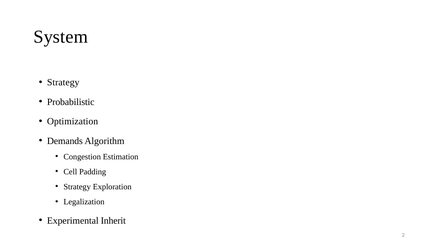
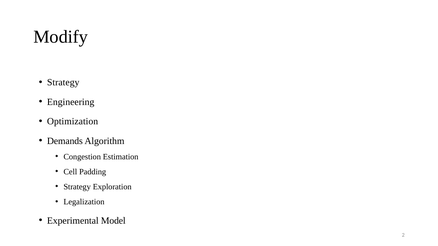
System: System -> Modify (61, 37)
Probabilistic: Probabilistic -> Engineering (71, 102)
Inherit: Inherit -> Model (113, 221)
